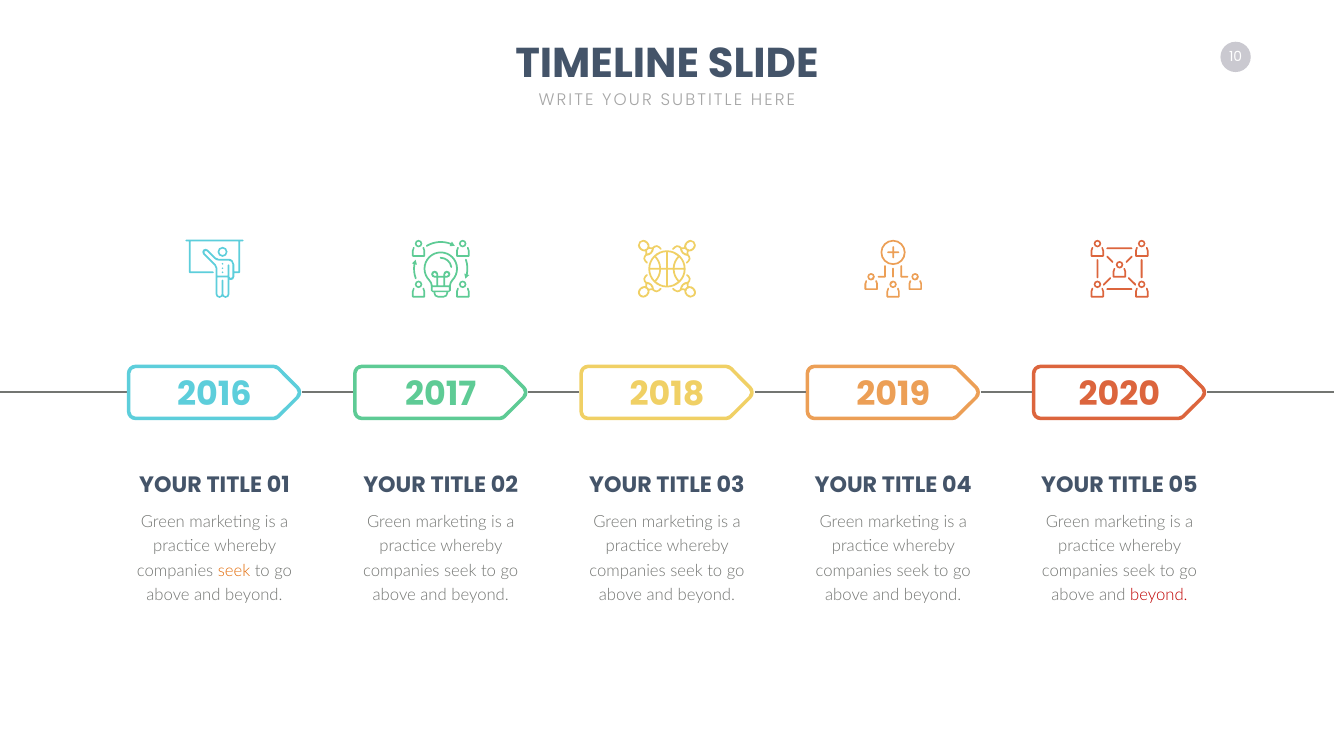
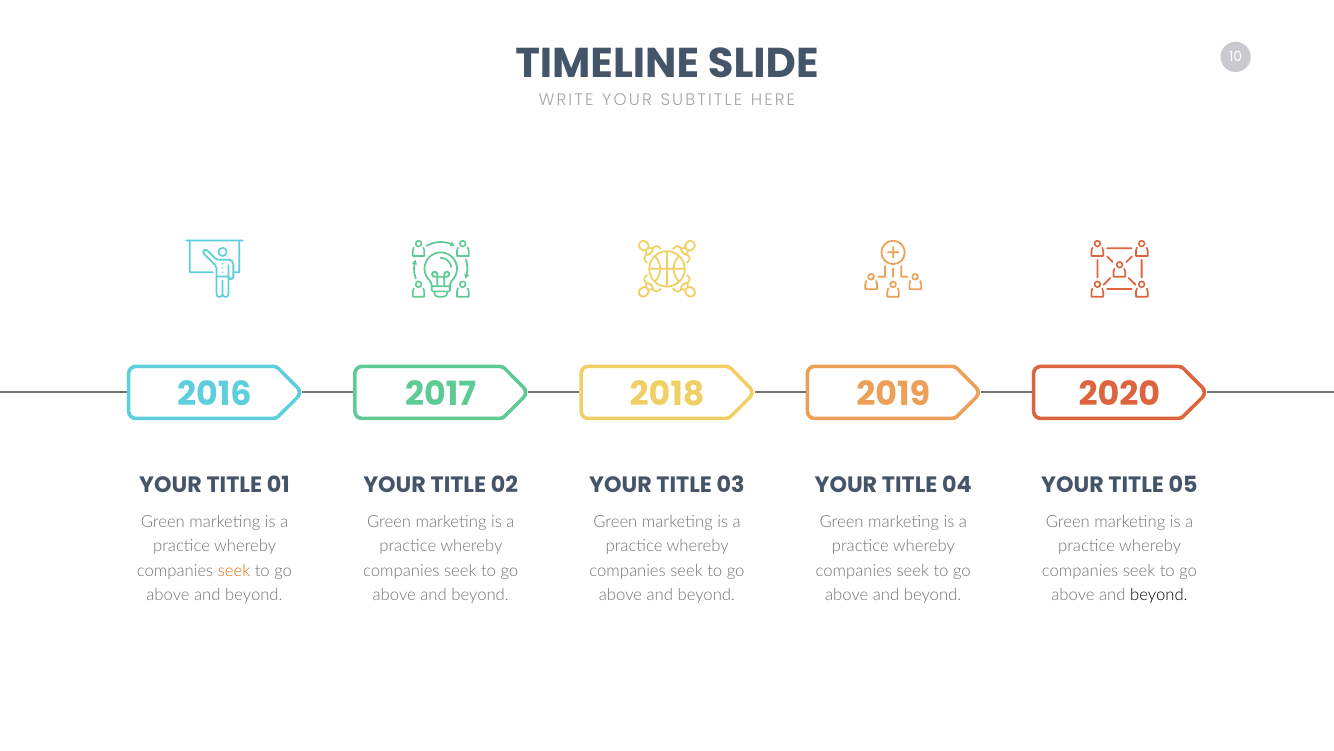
beyond colour: red -> black (1159, 595)
